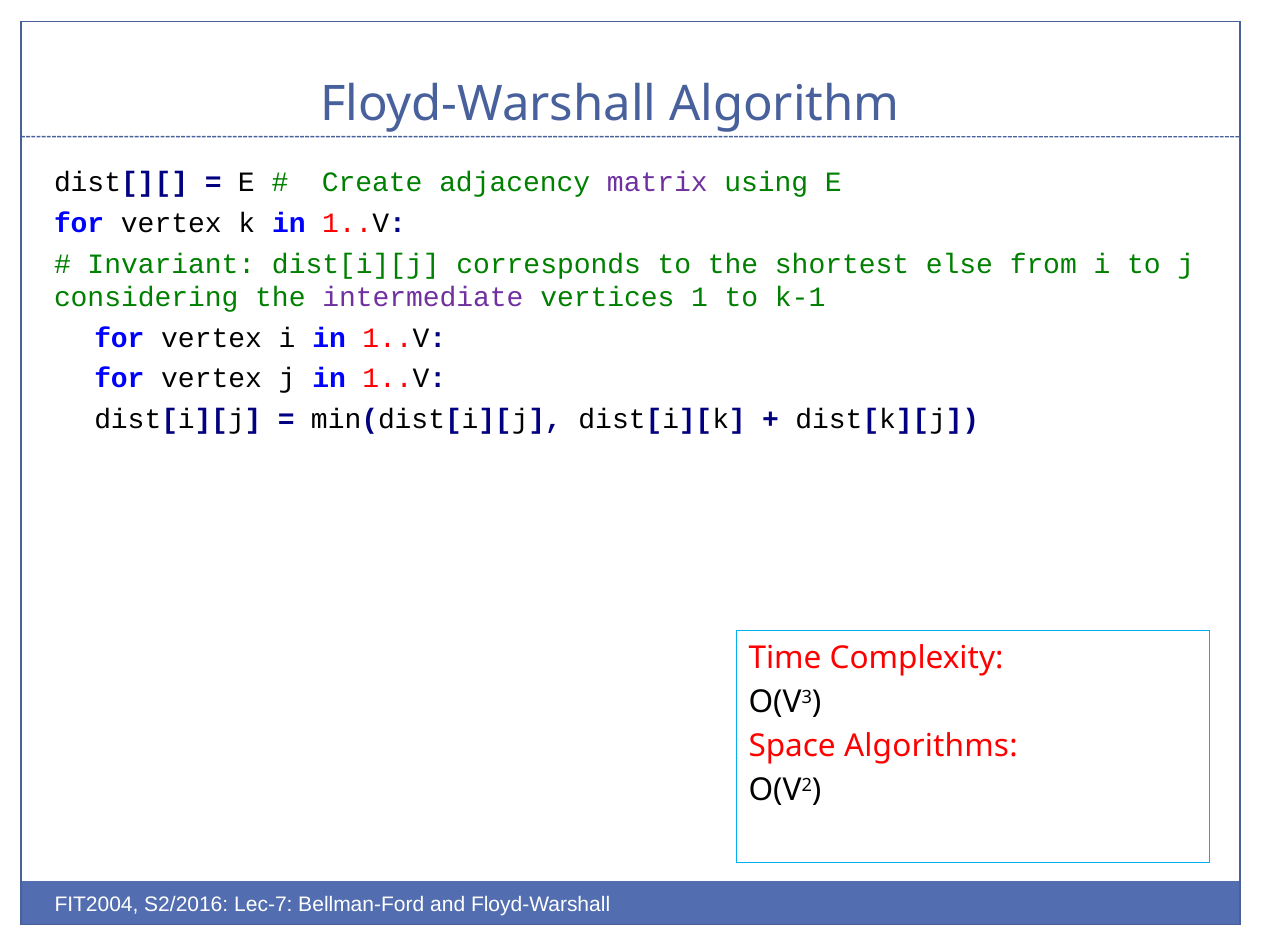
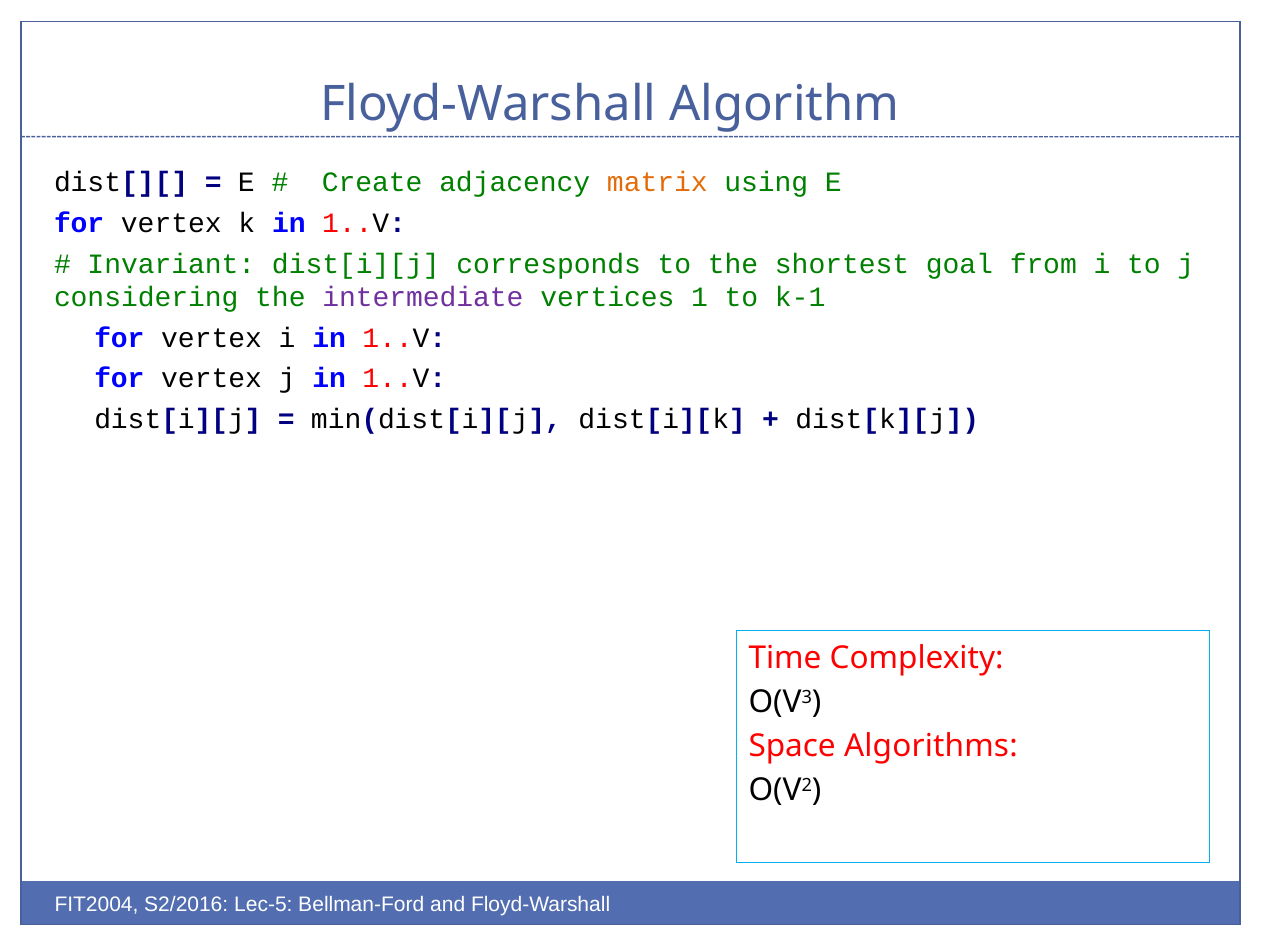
matrix colour: purple -> orange (657, 183)
else: else -> goal (959, 264)
Lec-7: Lec-7 -> Lec-5 (263, 905)
